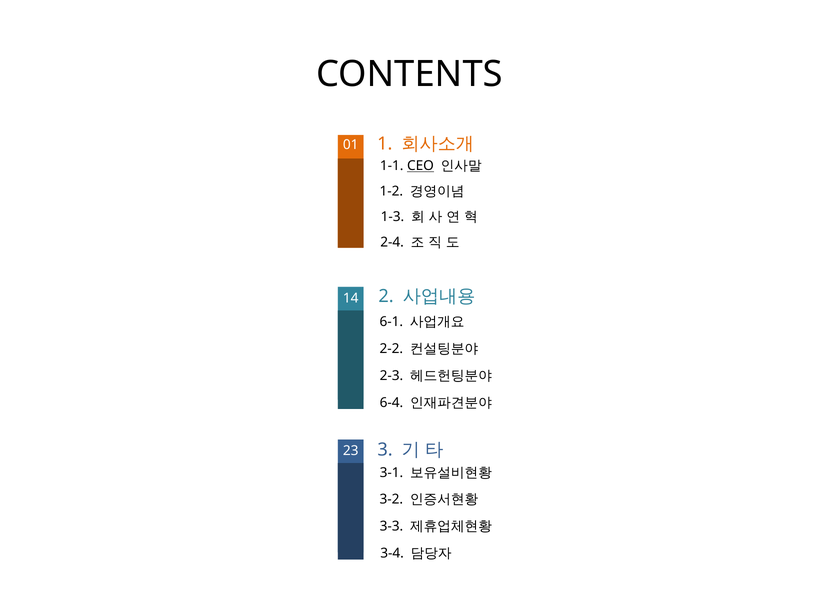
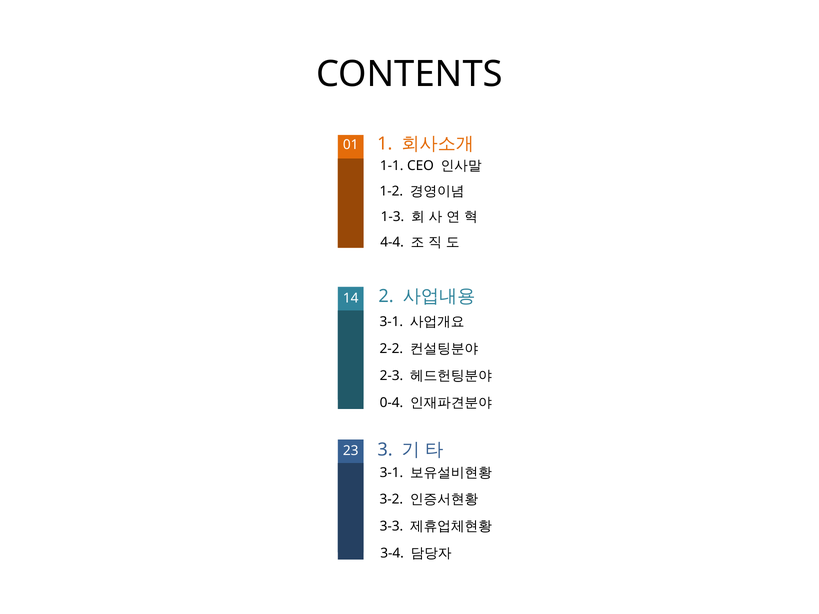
CEO underline: present -> none (420, 166)
2-4: 2-4 -> 4-4 (392, 242)
6-1: 6-1 -> 3-1 (391, 322)
6-4: 6-4 -> 0-4 (391, 403)
